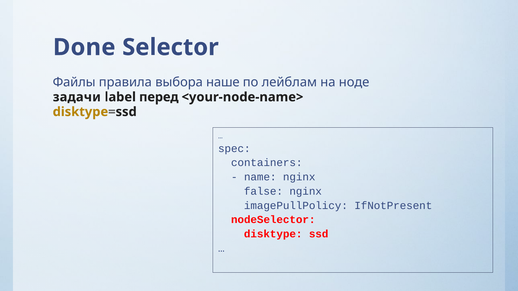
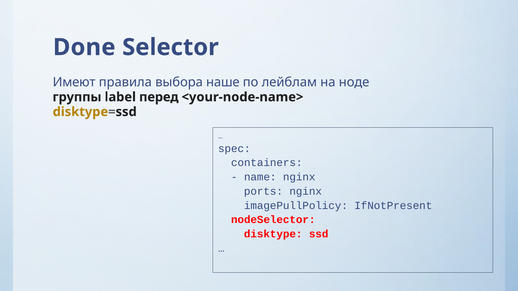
Файлы: Файлы -> Имеют (74, 82)
задачи: задачи -> группы (77, 97)
false: false -> ports (263, 192)
